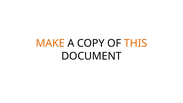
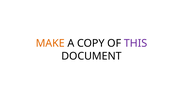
THIS colour: orange -> purple (136, 43)
